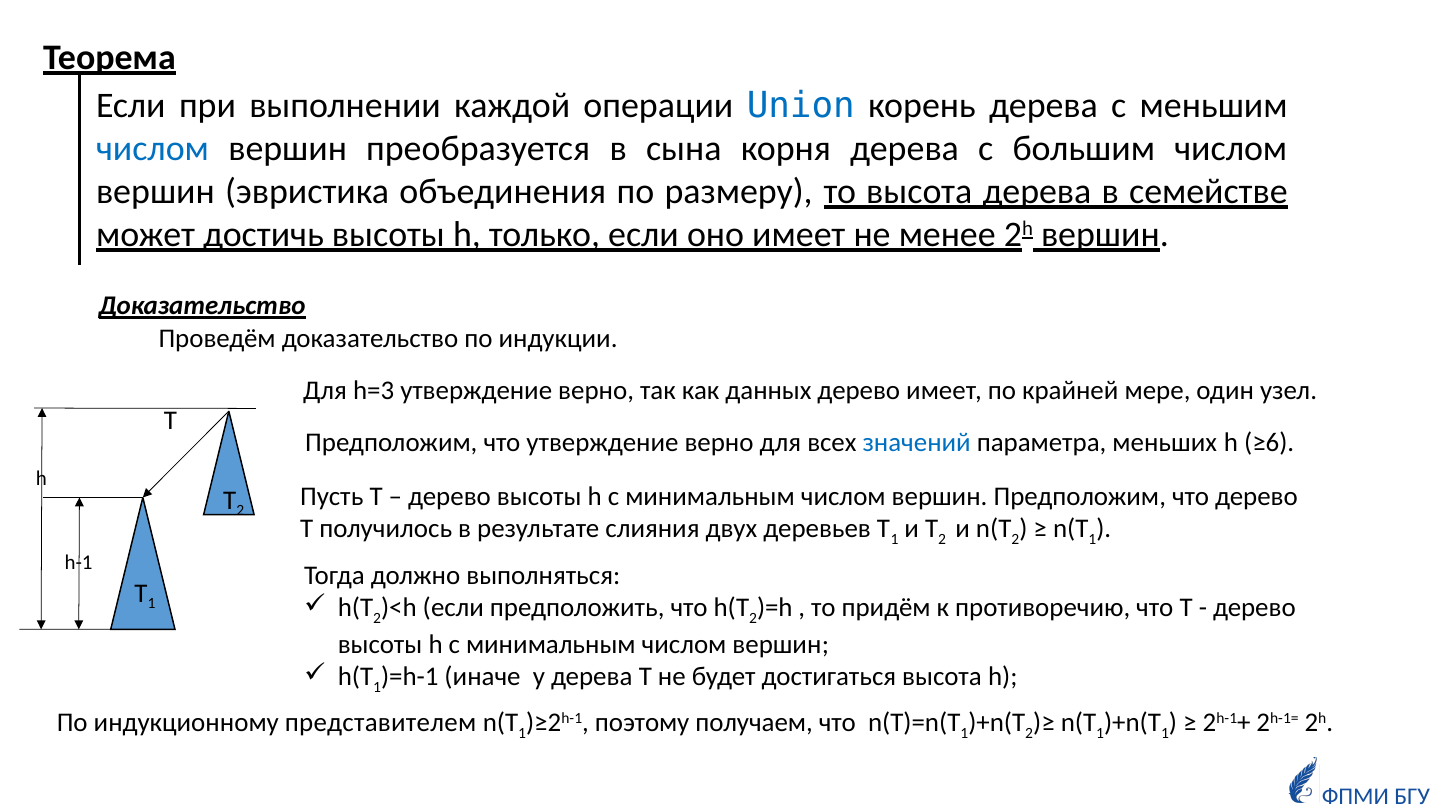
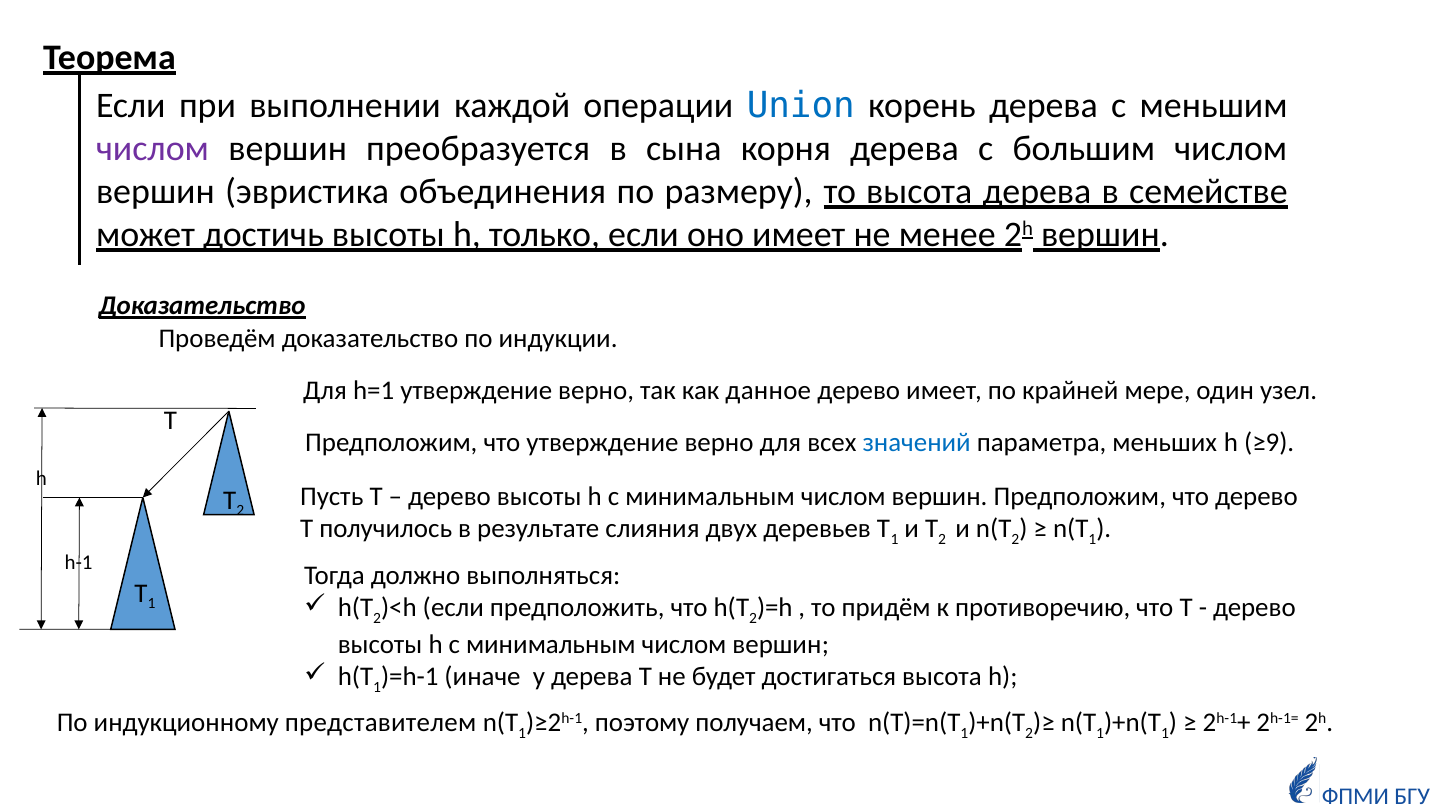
числом colour: blue -> purple (153, 148)
h=3: h=3 -> h=1 (374, 391)
данных: данных -> данное (768, 391)
≥6: ≥6 -> ≥9 (1269, 443)
